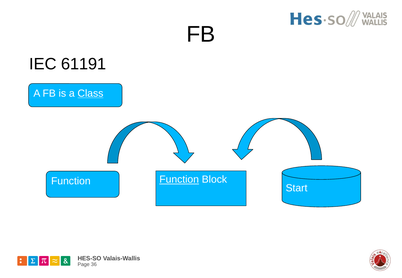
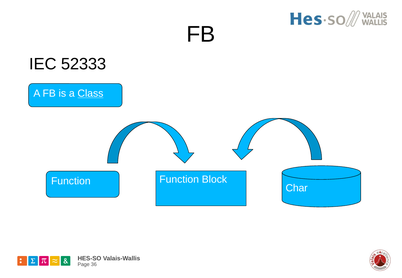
61191: 61191 -> 52333 (84, 64)
Function underline: present -> none (179, 180)
Start: Start -> Char (297, 188)
